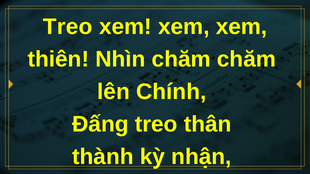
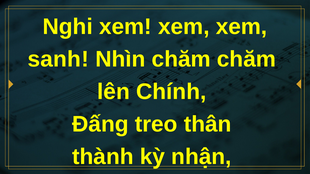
Treo: Treo -> Nghi (68, 27)
thiên: thiên -> sanh (58, 59)
